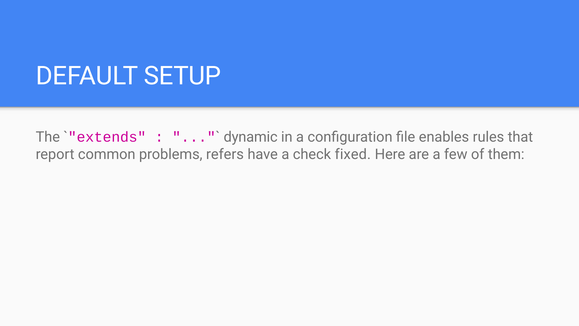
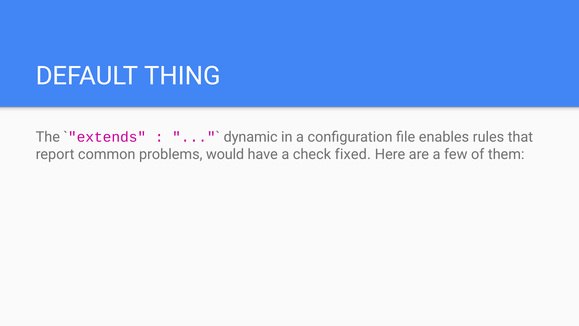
SETUP: SETUP -> THING (182, 76)
refers: refers -> would (225, 154)
